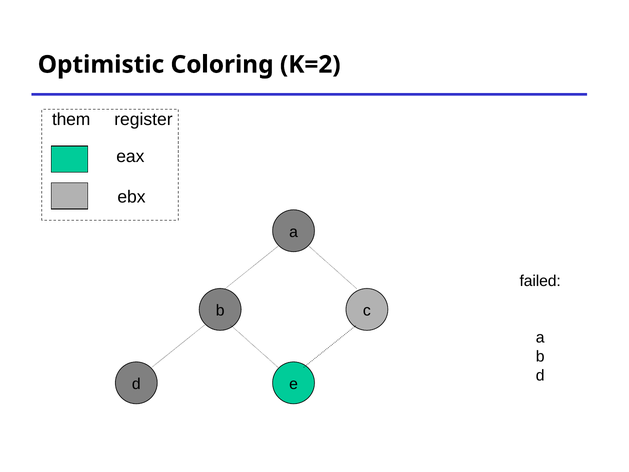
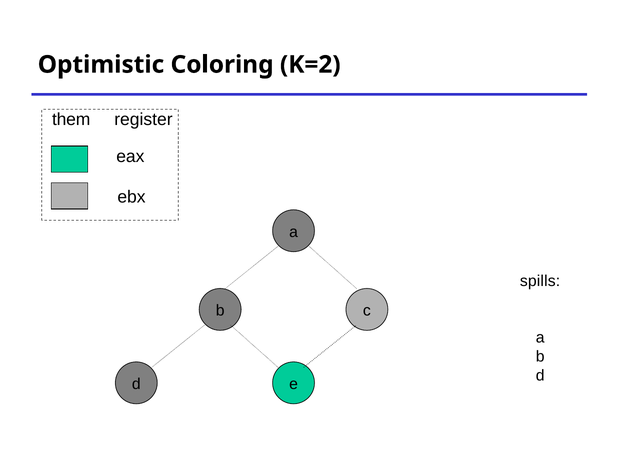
failed: failed -> spills (540, 281)
